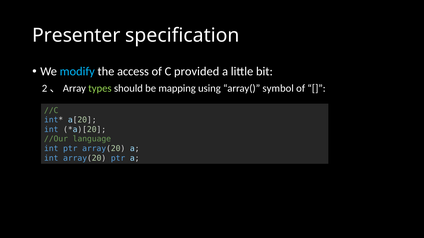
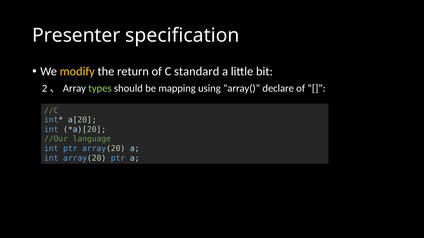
modify colour: light blue -> yellow (77, 72)
access: access -> return (133, 72)
provided: provided -> standard (197, 72)
symbol: symbol -> declare (278, 89)
